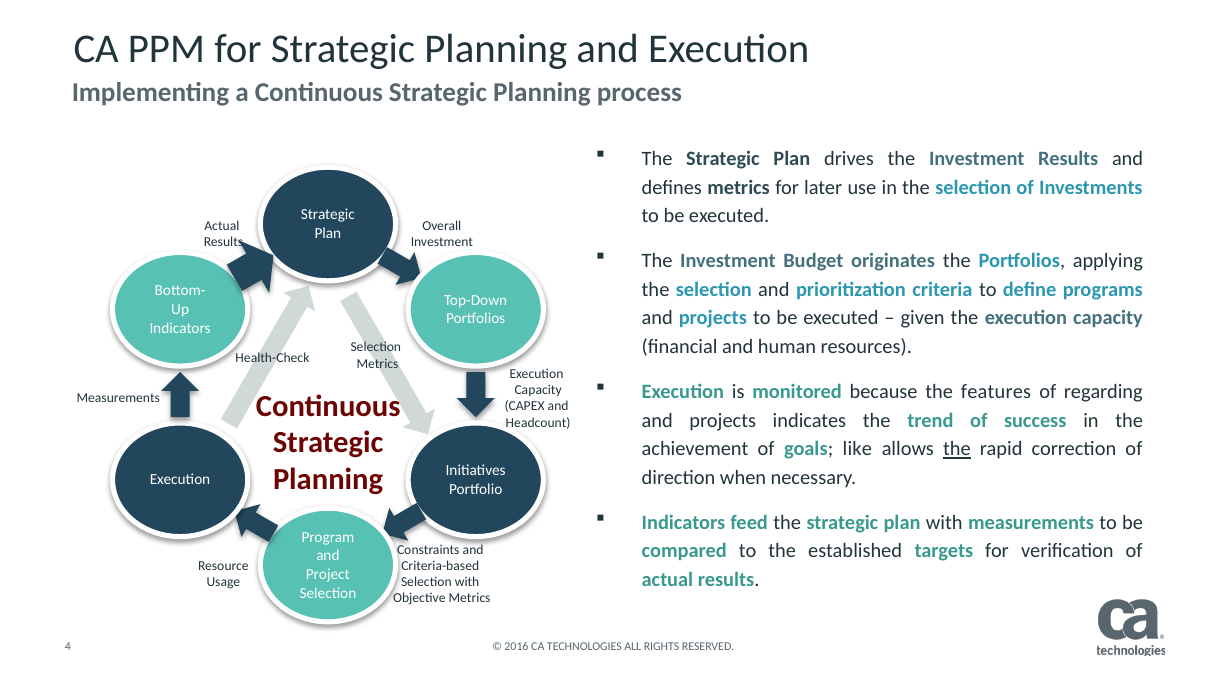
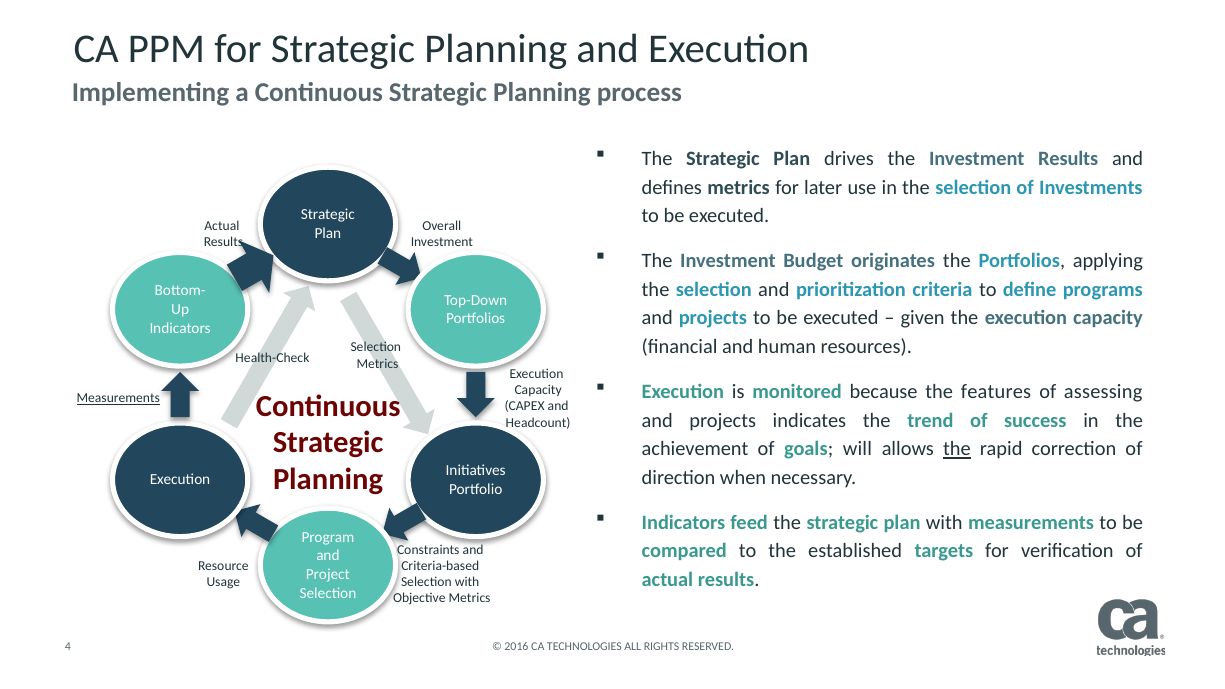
regarding: regarding -> assessing (1103, 392)
Measurements underline: none -> present (118, 399)
like: like -> will (857, 450)
